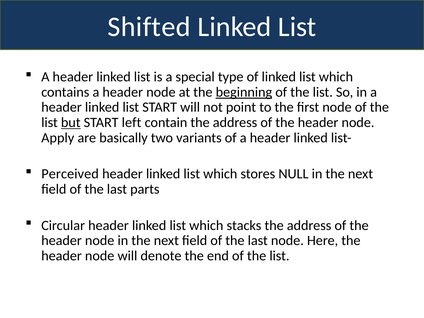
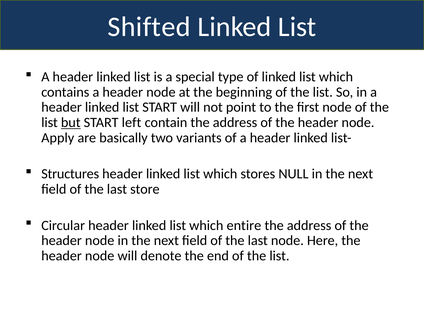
beginning underline: present -> none (244, 92)
Perceived: Perceived -> Structures (70, 174)
parts: parts -> store (145, 189)
stacks: stacks -> entire (244, 225)
